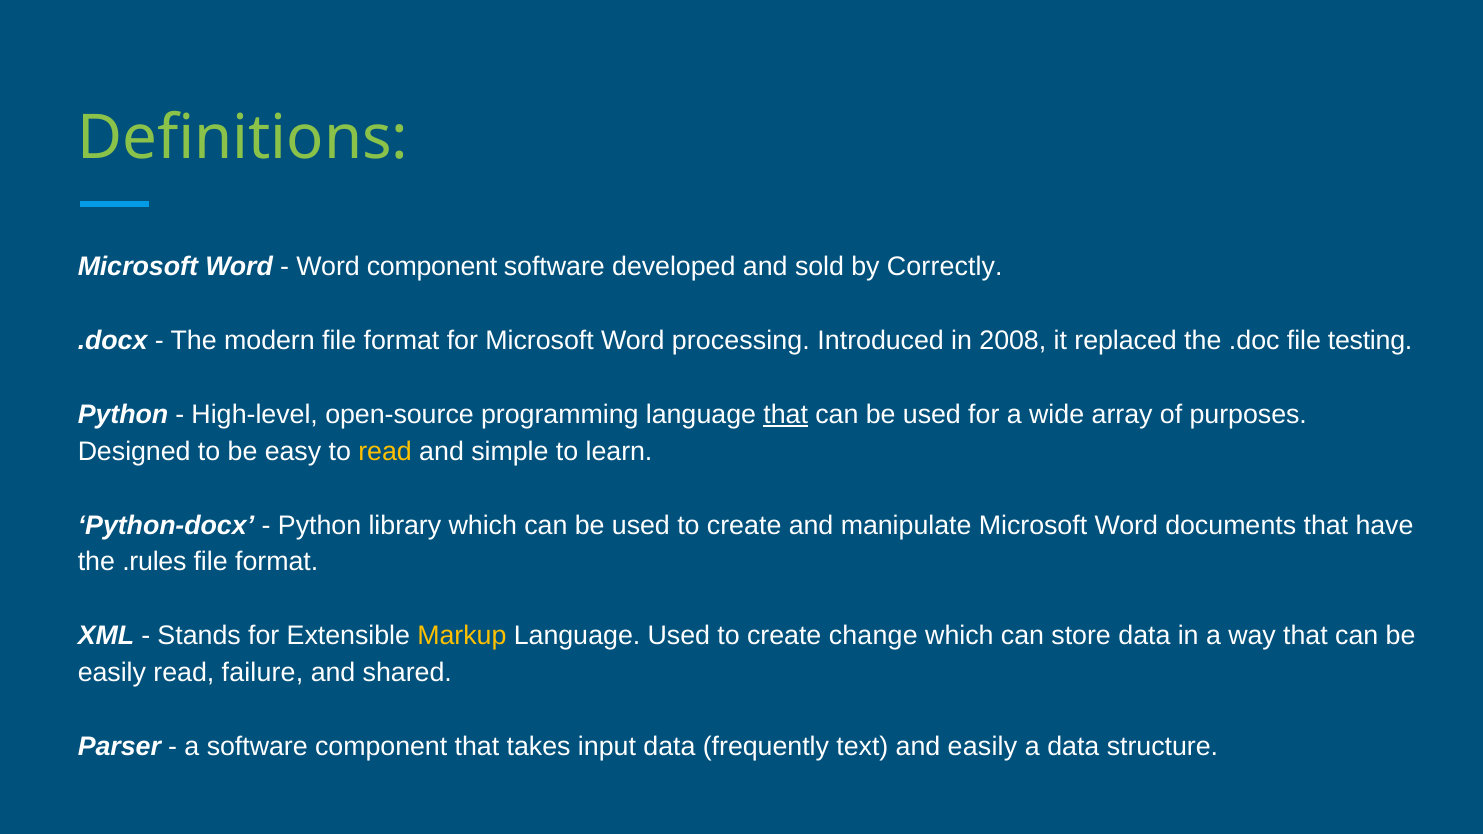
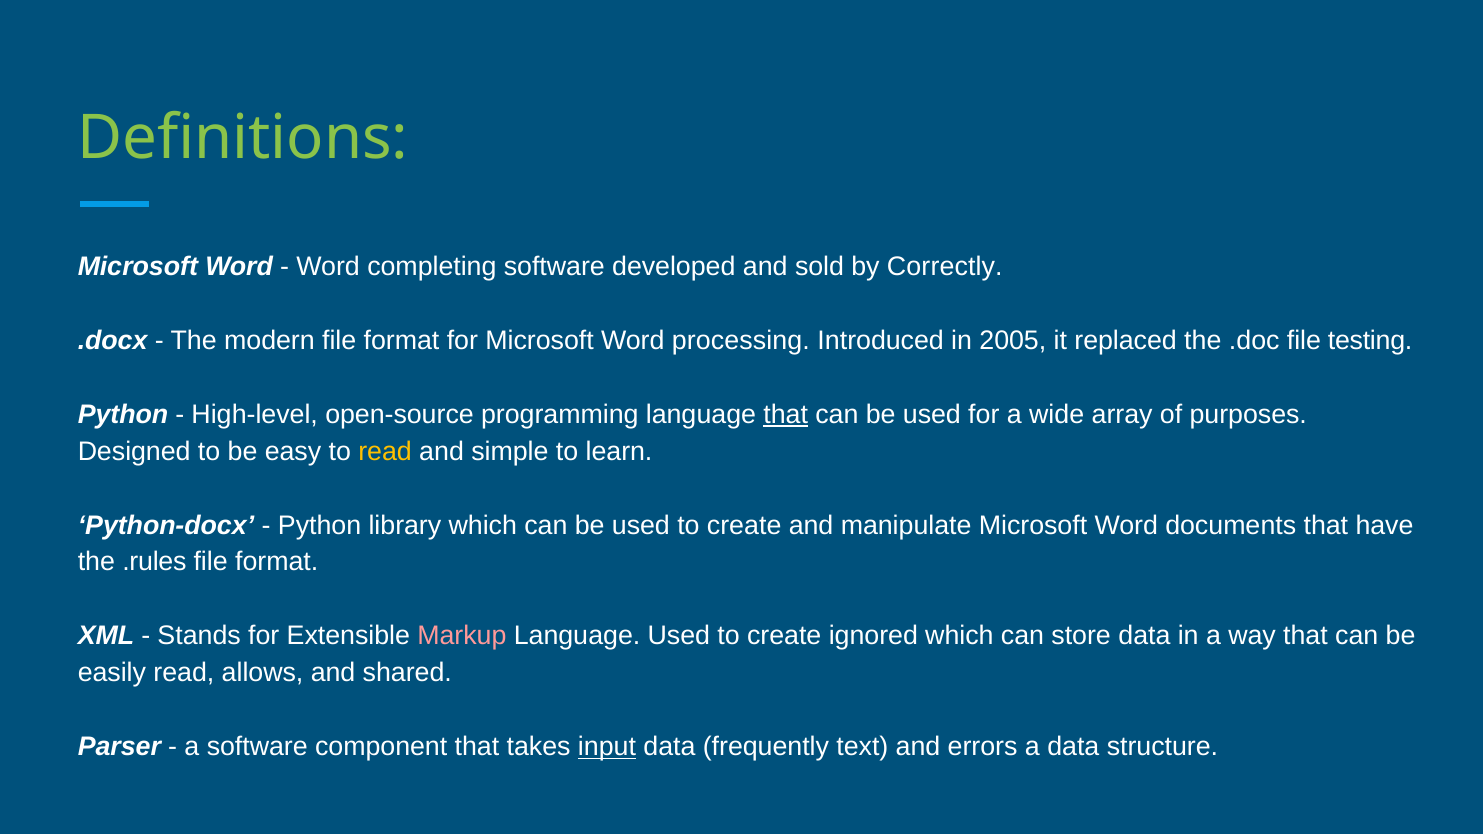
Word component: component -> completing (432, 267)
2008: 2008 -> 2005 (1013, 341)
Markup colour: yellow -> pink (462, 636)
change: change -> ignored (873, 636)
failure: failure -> allows (263, 673)
input underline: none -> present (607, 747)
and easily: easily -> errors (983, 747)
